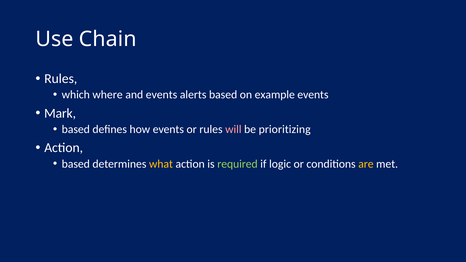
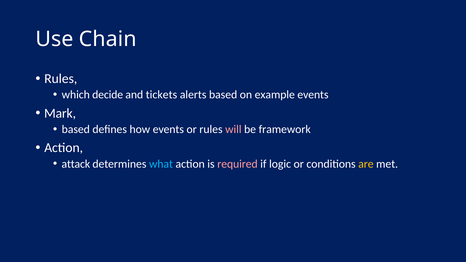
where: where -> decide (108, 95)
and events: events -> tickets (161, 95)
prioritizing: prioritizing -> framework (285, 129)
based: based -> attack (76, 164)
what colour: yellow -> light blue (161, 164)
required colour: light green -> pink (237, 164)
